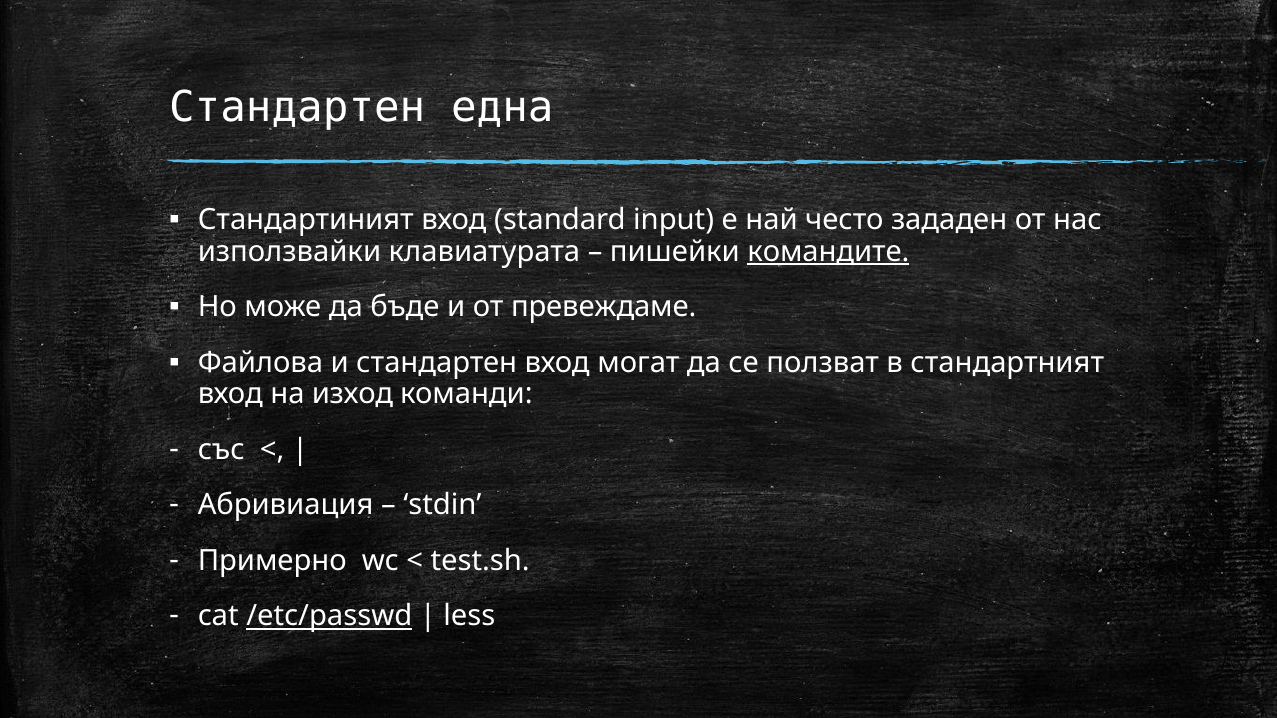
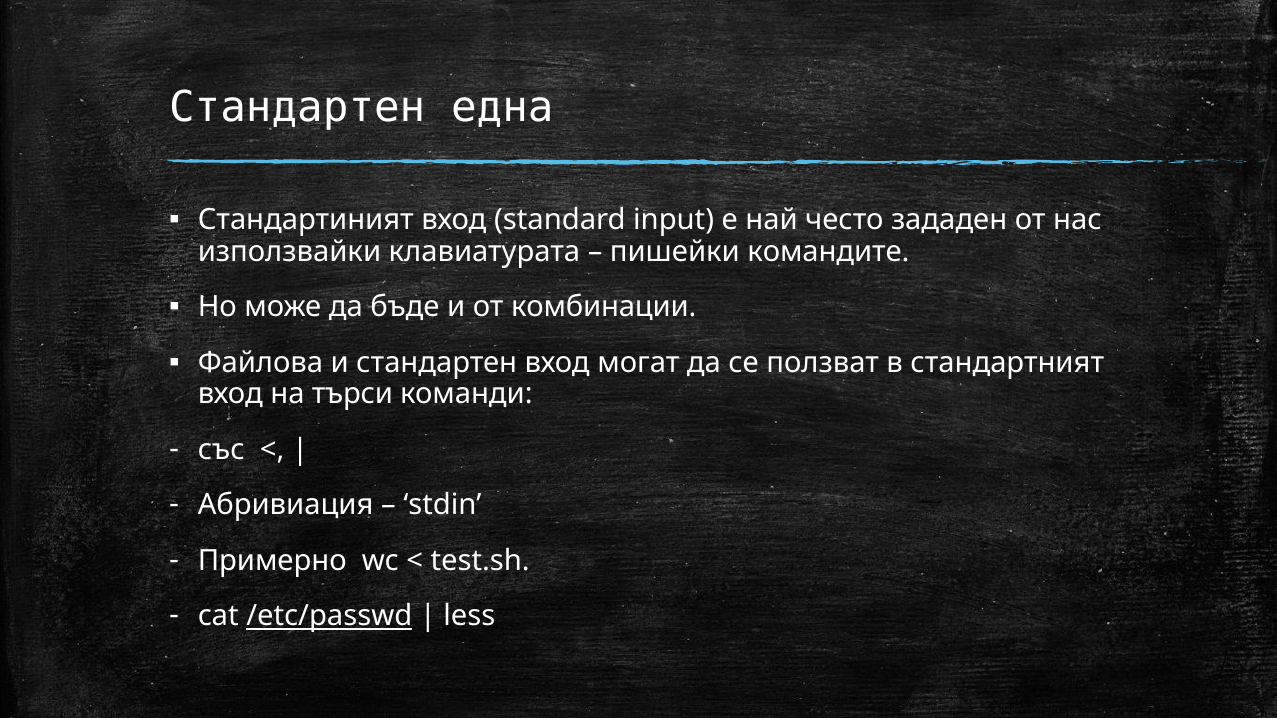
командите underline: present -> none (828, 252)
превеждаме: превеждаме -> комбинации (604, 307)
изход: изход -> търси (352, 394)
